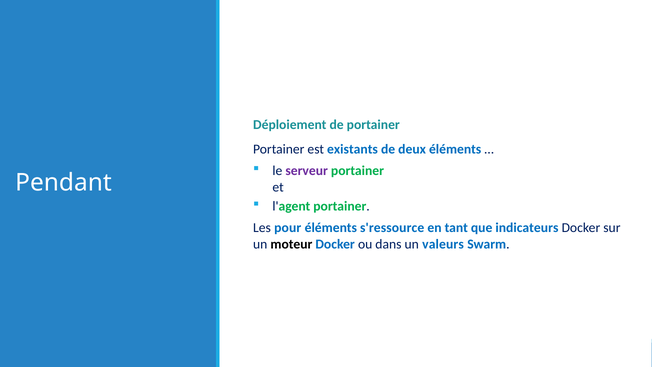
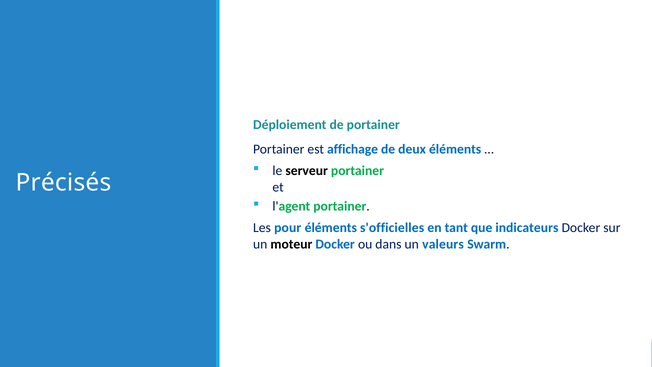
existants: existants -> affichage (353, 149)
serveur colour: purple -> black (307, 171)
Pendant: Pendant -> Précisés (63, 183)
s'ressource: s'ressource -> s'officielles (392, 228)
